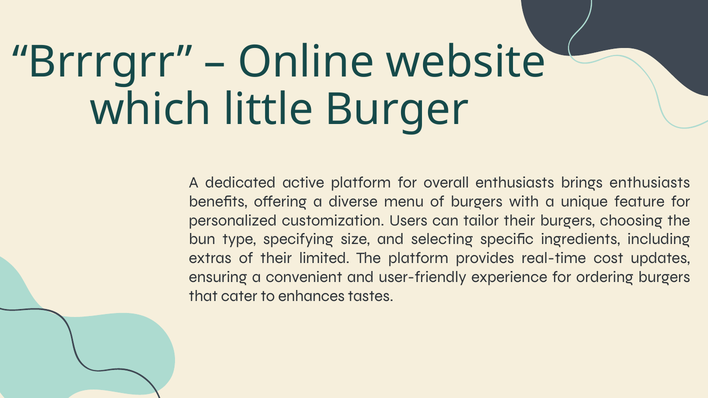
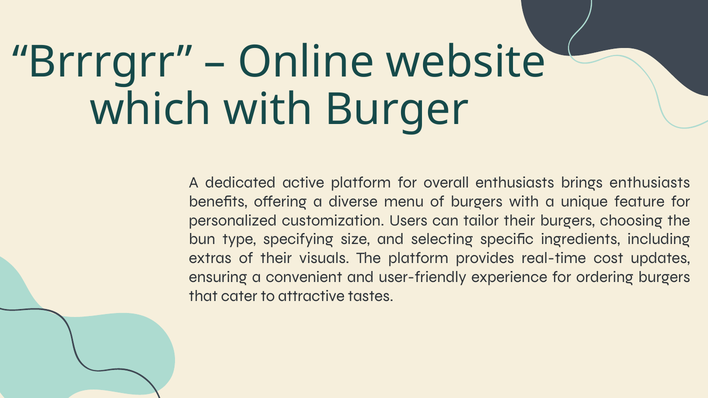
which little: little -> with (268, 110)
limited: limited -> visuals (324, 258)
enhances: enhances -> attractive (311, 296)
